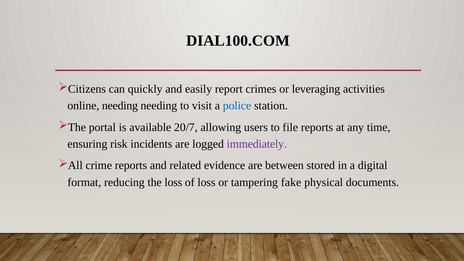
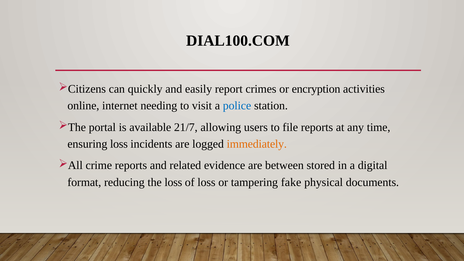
leveraging: leveraging -> encryption (316, 89)
online needing: needing -> internet (120, 106)
20/7: 20/7 -> 21/7 (186, 127)
ensuring risk: risk -> loss (119, 144)
immediately colour: purple -> orange (257, 144)
